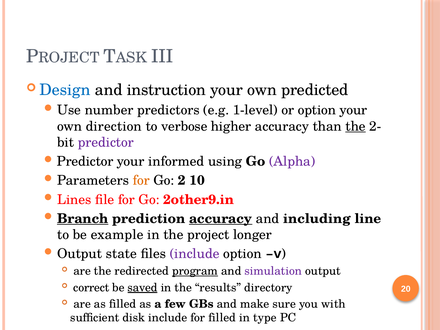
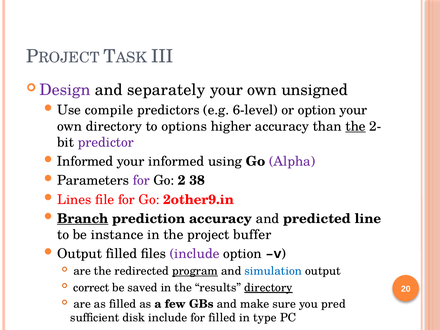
Design colour: blue -> purple (65, 90)
instruction: instruction -> separately (166, 90)
predicted: predicted -> unsigned (315, 90)
number: number -> compile (109, 110)
1-level: 1-level -> 6-level (255, 110)
own direction: direction -> directory (114, 126)
verbose: verbose -> options (184, 126)
Predictor: Predictor -> Informed (85, 161)
for colour: orange -> purple (141, 181)
10: 10 -> 38 (197, 181)
accuracy underline: present -> none (221, 219)
including: including -> predicted (317, 219)
example: example -> instance (117, 235)
longer: longer -> buffer (252, 235)
Output state: state -> filled (121, 254)
simulation colour: purple -> blue (273, 271)
saved underline: present -> none (143, 288)
directory underline: none -> present (268, 288)
with: with -> pred (333, 304)
